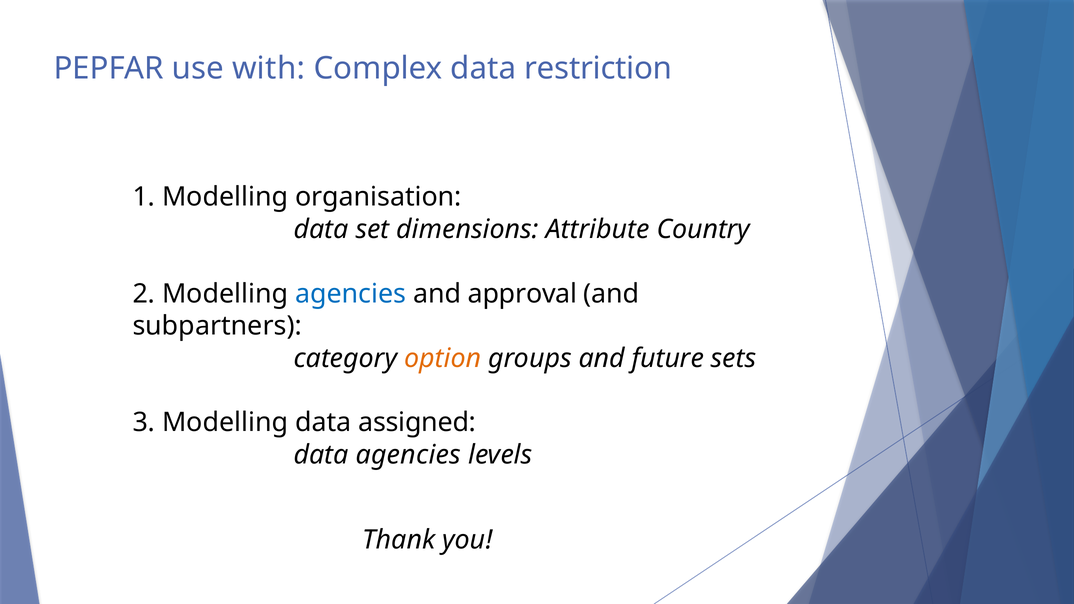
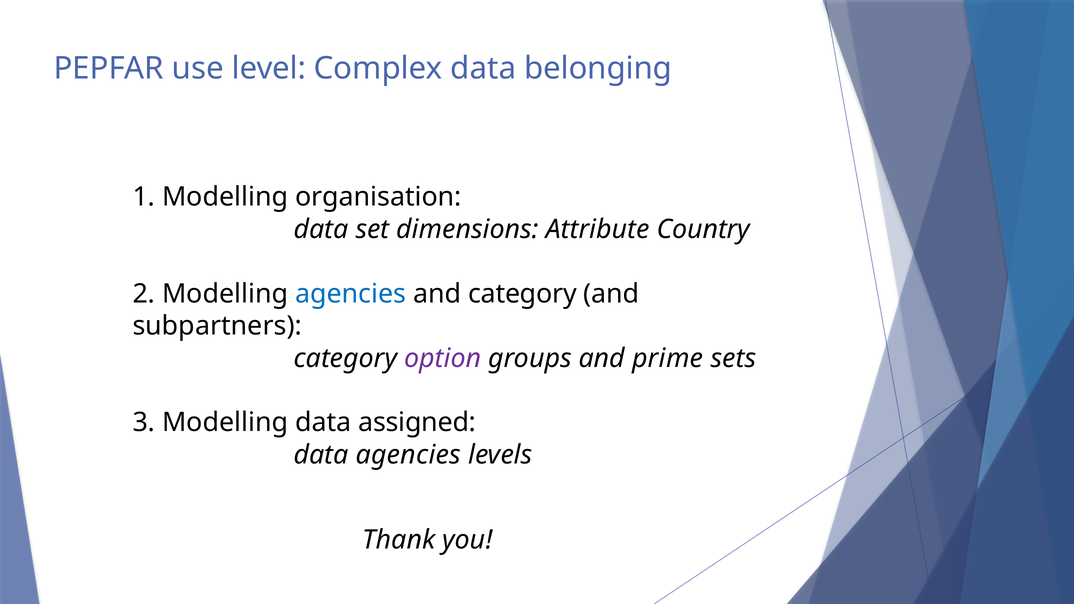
with: with -> level (269, 68)
restriction: restriction -> belonging (598, 68)
and approval: approval -> category (522, 294)
option colour: orange -> purple (443, 358)
future: future -> prime (668, 358)
